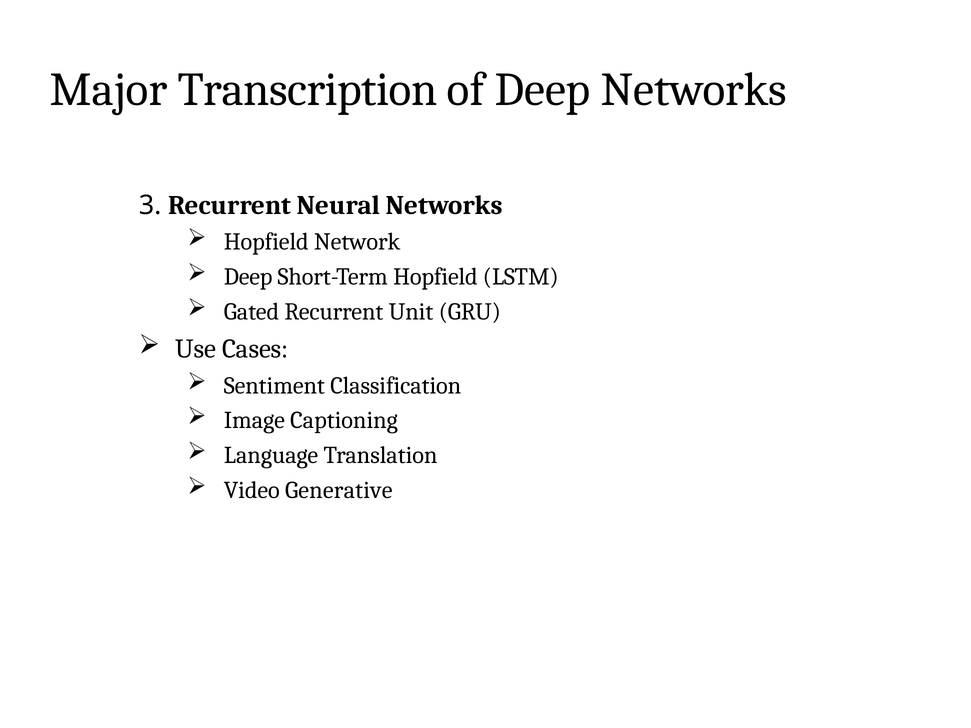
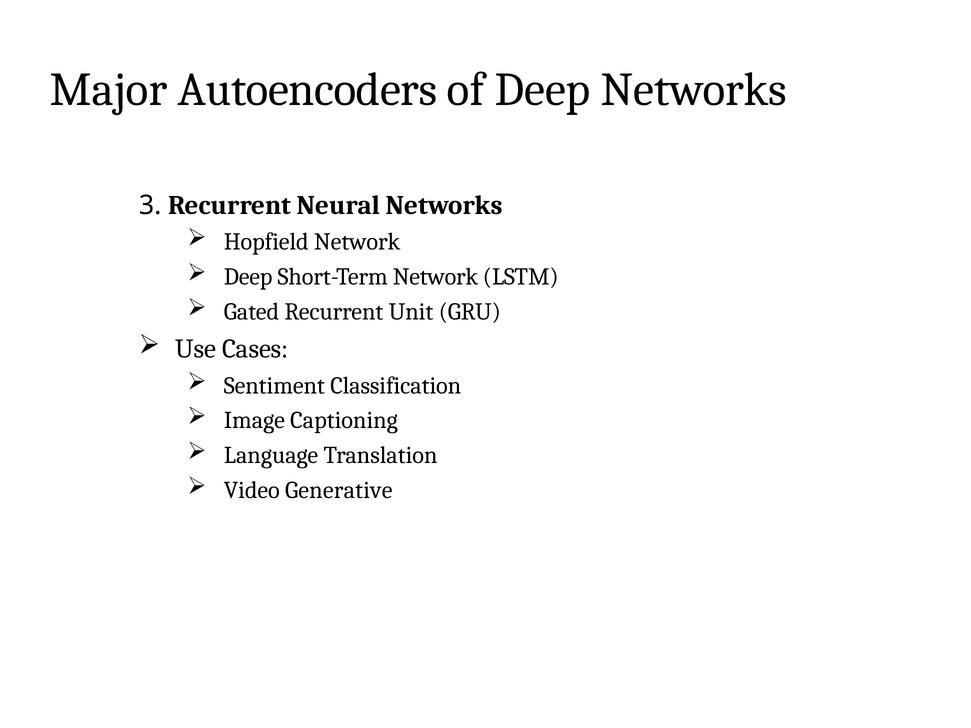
Transcription: Transcription -> Autoencoders (308, 90)
Short-Term Hopfield: Hopfield -> Network (435, 277)
